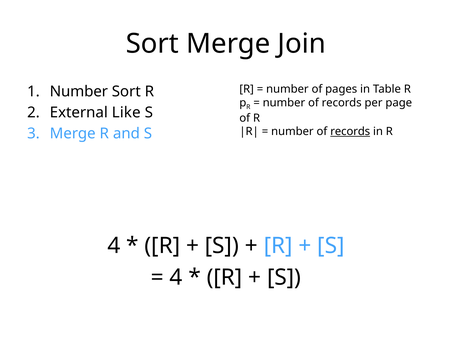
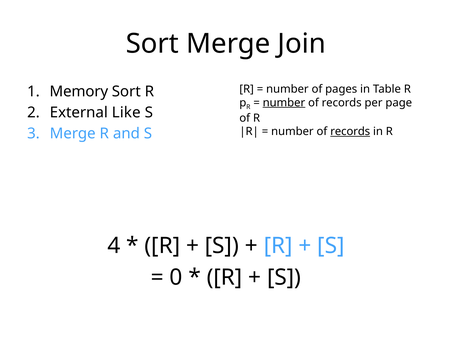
Number: Number -> Memory (79, 91)
number underline: none -> present (284, 103)
4: 4 -> 0 (176, 277)
